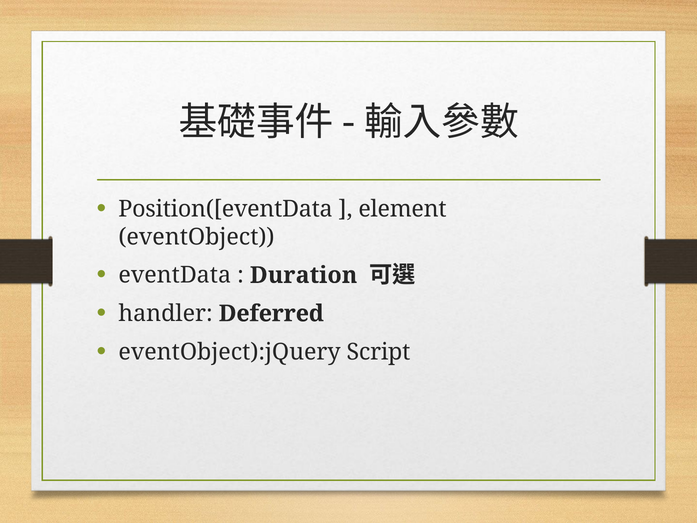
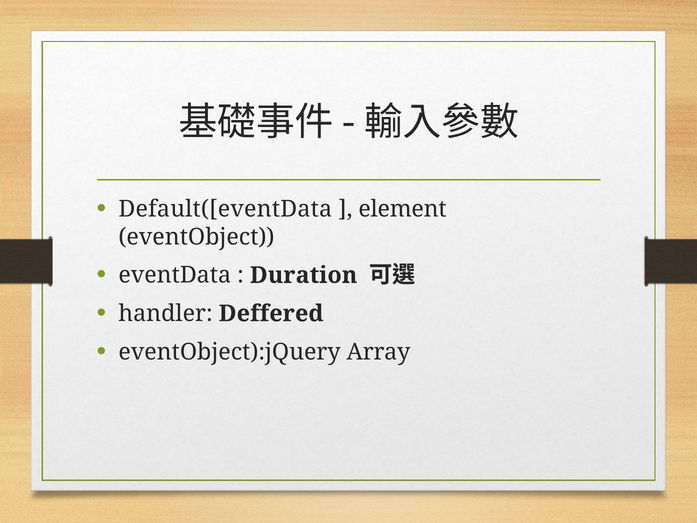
Position([eventData: Position([eventData -> Default([eventData (225, 209)
Deferred: Deferred -> Deffered (271, 313)
Script: Script -> Array (378, 352)
